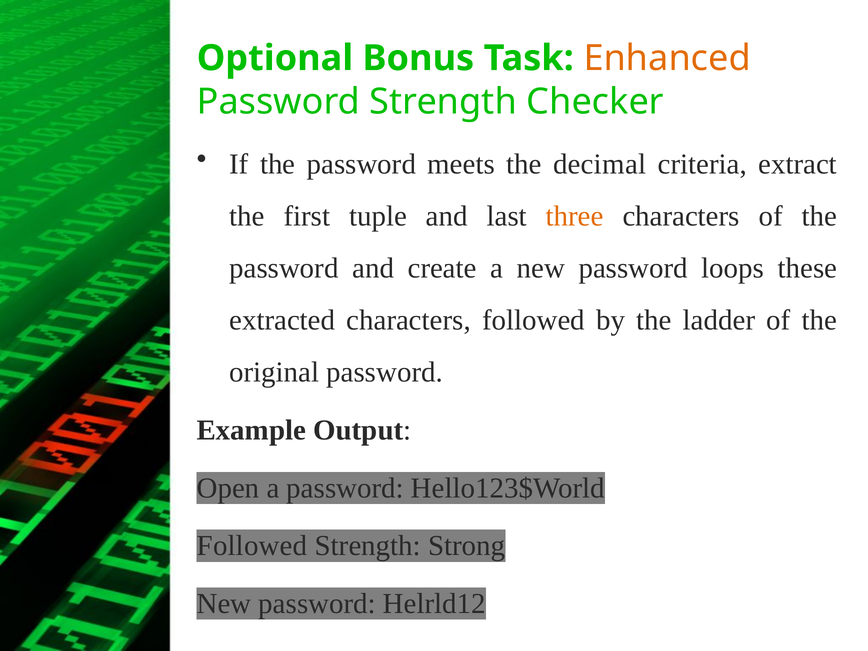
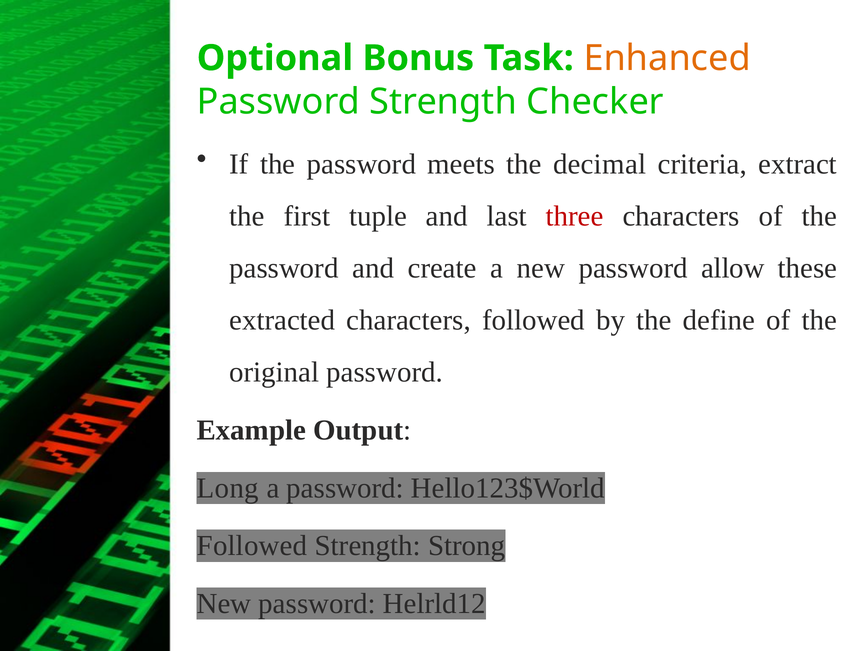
three colour: orange -> red (575, 216)
loops: loops -> allow (733, 268)
ladder: ladder -> define (719, 320)
Open: Open -> Long (228, 488)
